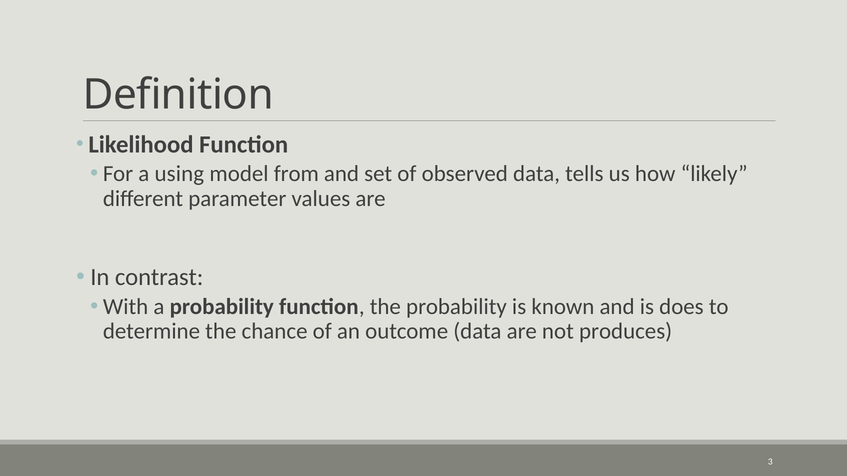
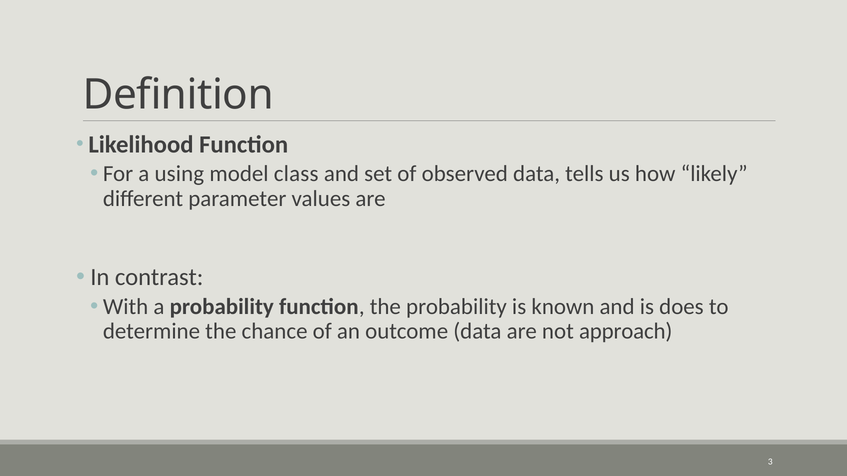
from: from -> class (296, 174)
produces: produces -> approach (626, 332)
